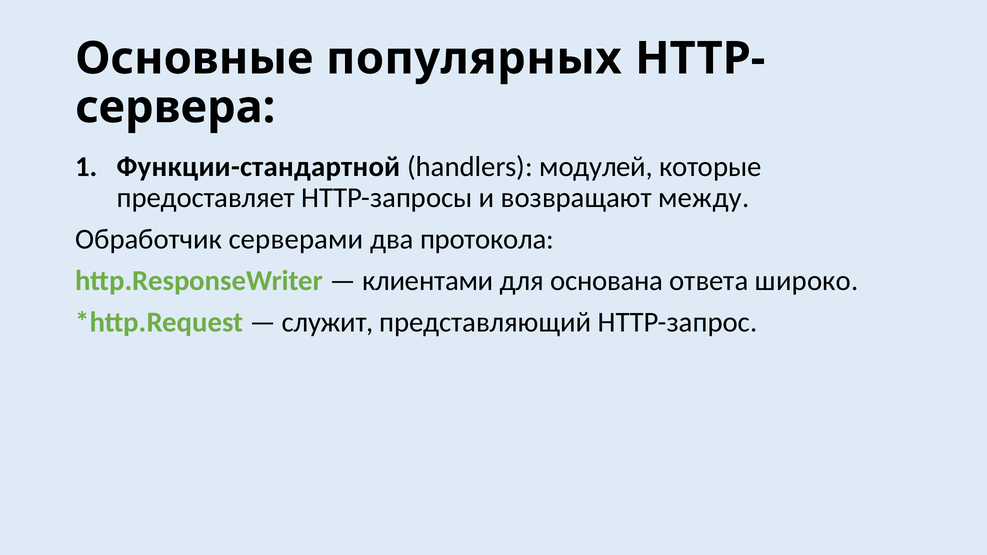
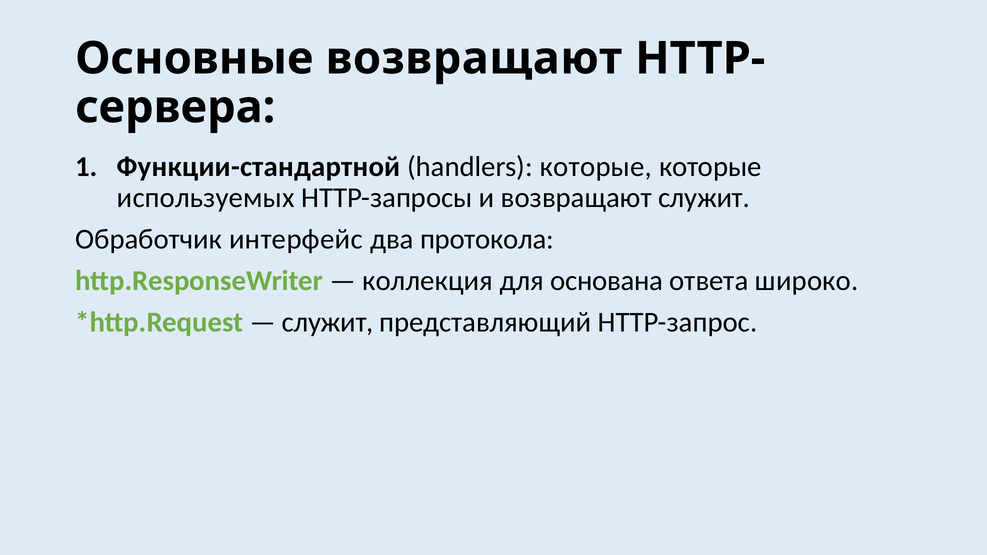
Основные популярных: популярных -> возвращают (474, 58)
handlers модулей: модулей -> которые (596, 167)
предоставляет: предоставляет -> используемых (206, 198)
возвращают между: между -> служит (704, 198)
серверами: серверами -> интерфейс (296, 239)
клиентами: клиентами -> коллекция (428, 281)
